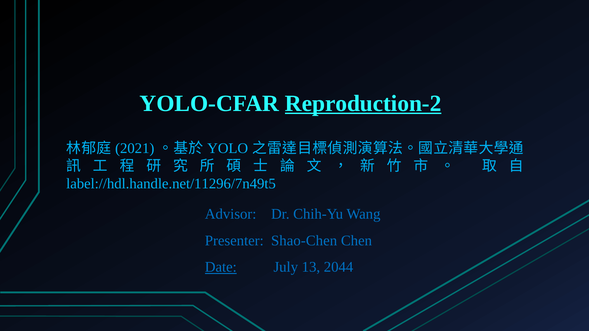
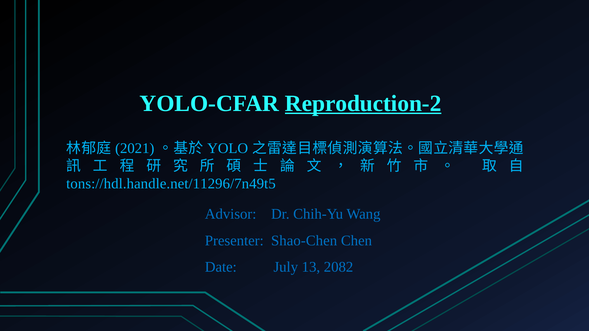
label://hdl.handle.net/11296/7n49t5: label://hdl.handle.net/11296/7n49t5 -> tons://hdl.handle.net/11296/7n49t5 (171, 184)
Date underline: present -> none (221, 267)
2044: 2044 -> 2082 (339, 267)
